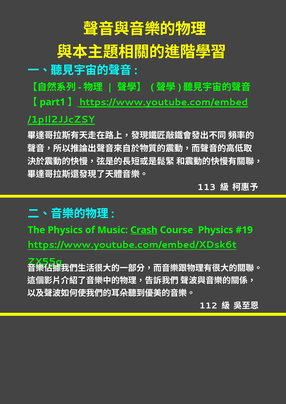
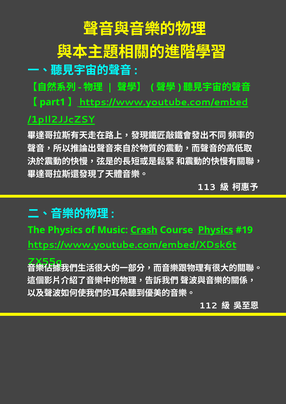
Physics underline: none -> present (216, 230)
